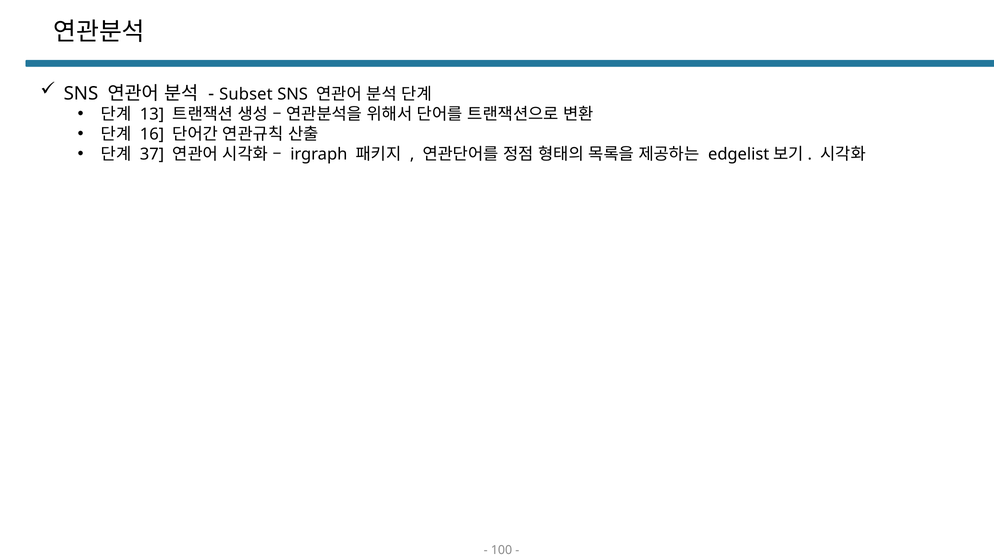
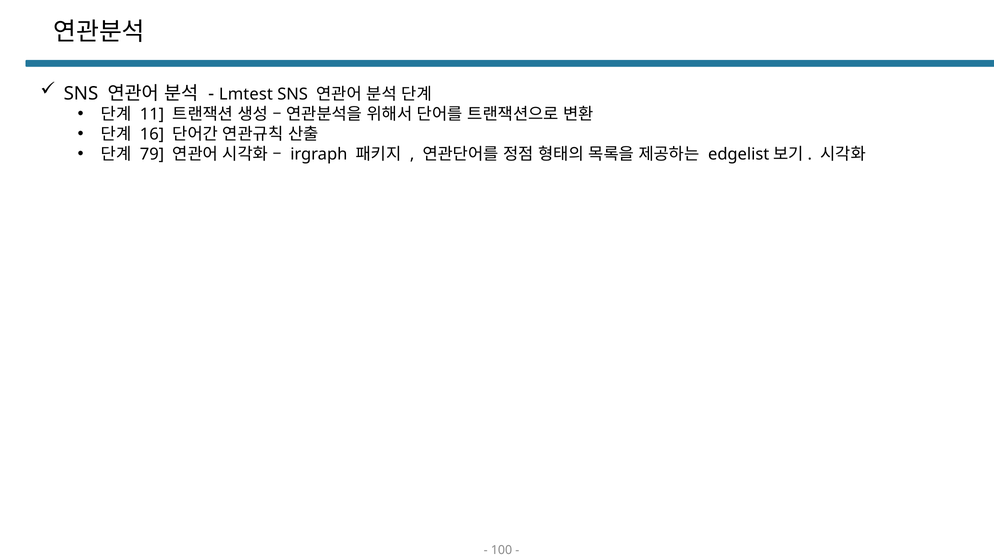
Subset: Subset -> Lmtest (246, 94)
13: 13 -> 11 (152, 114)
37: 37 -> 79 (152, 154)
